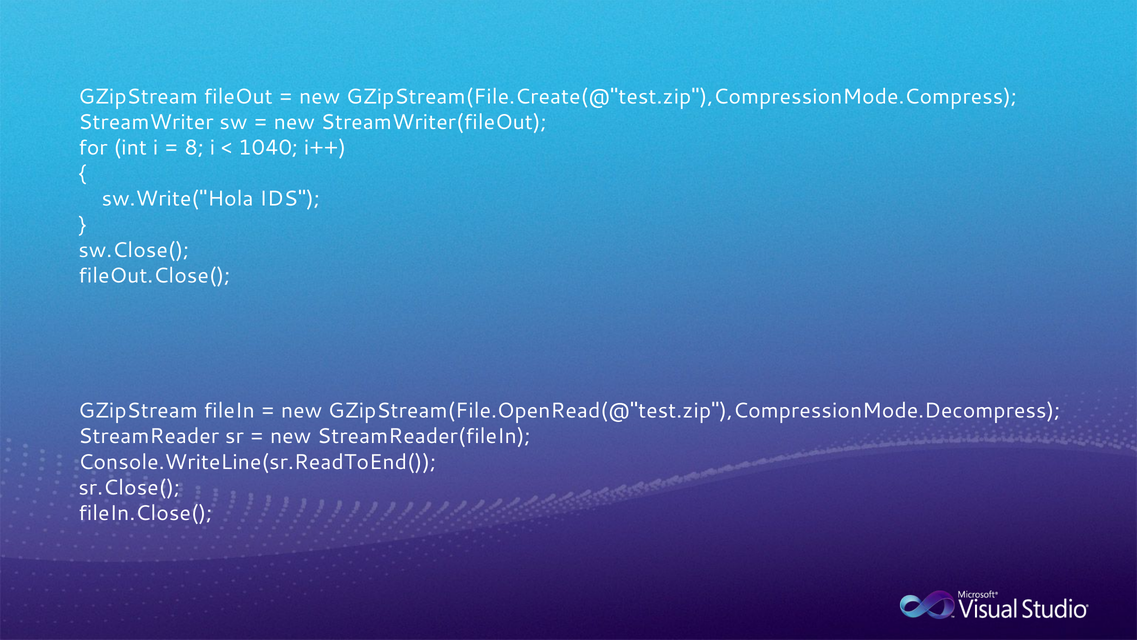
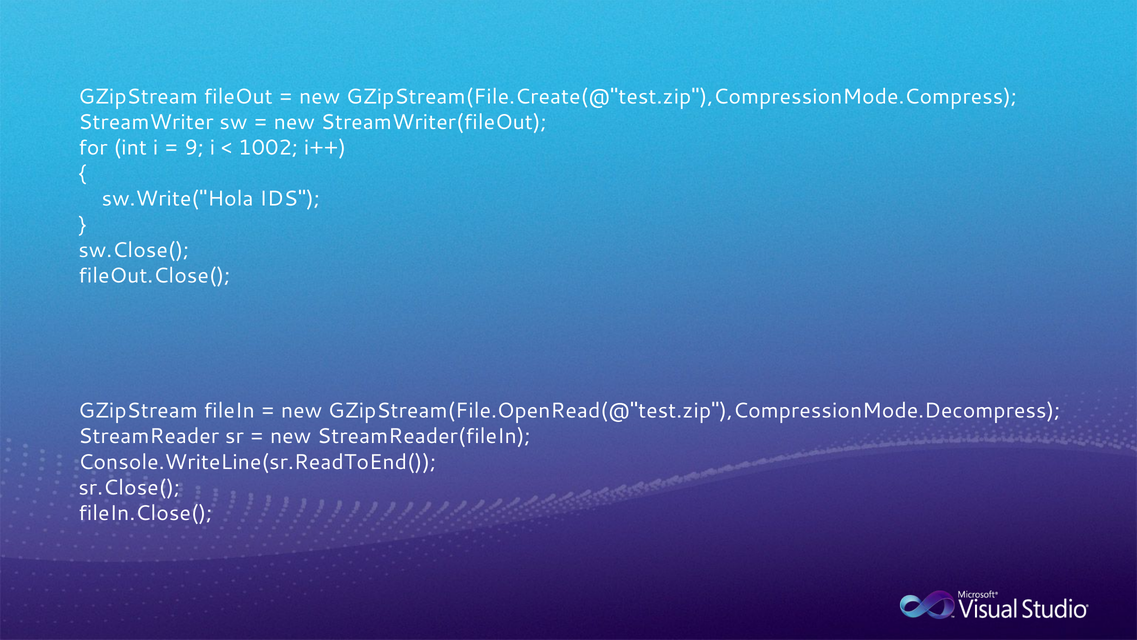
8: 8 -> 9 (194, 148)
1040: 1040 -> 1002 (268, 148)
